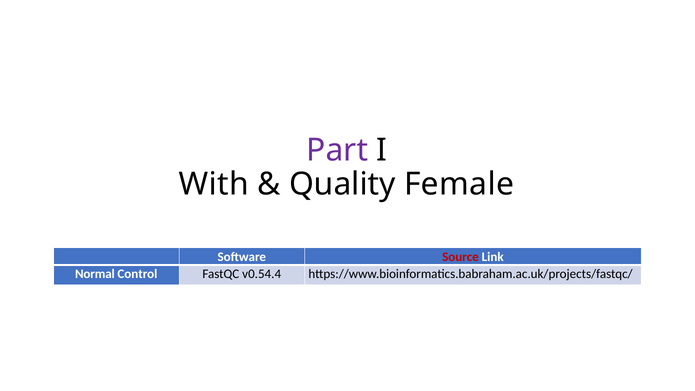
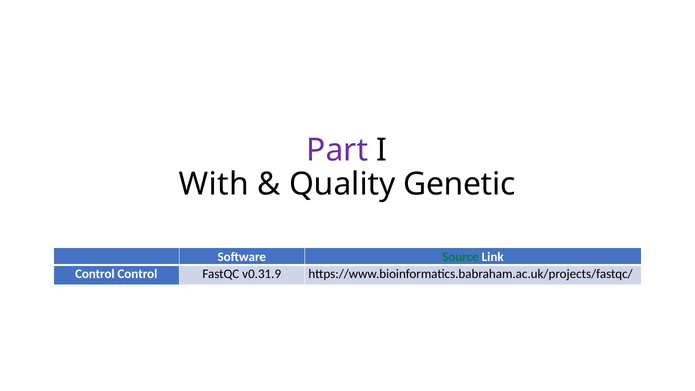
Female: Female -> Genetic (459, 184)
Source colour: red -> green (461, 257)
Normal: Normal -> Control (95, 274)
v0.54.4: v0.54.4 -> v0.31.9 (262, 274)
